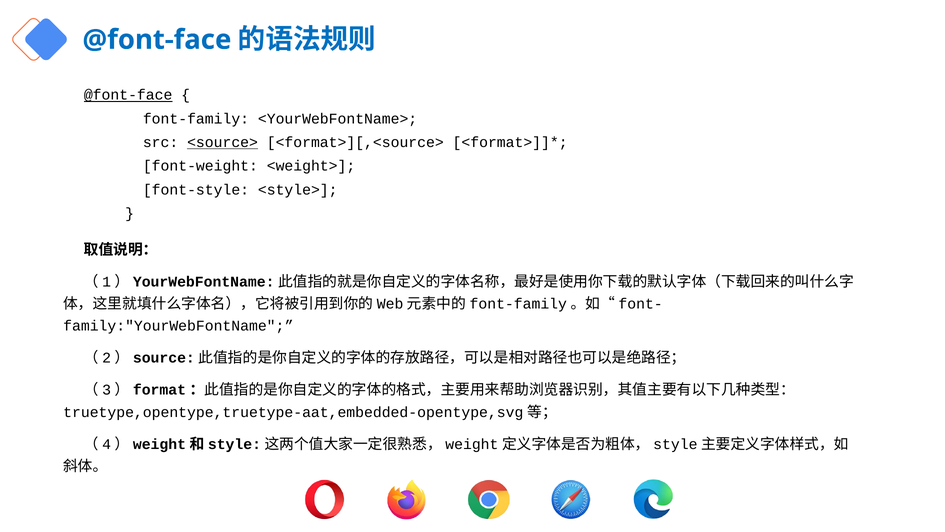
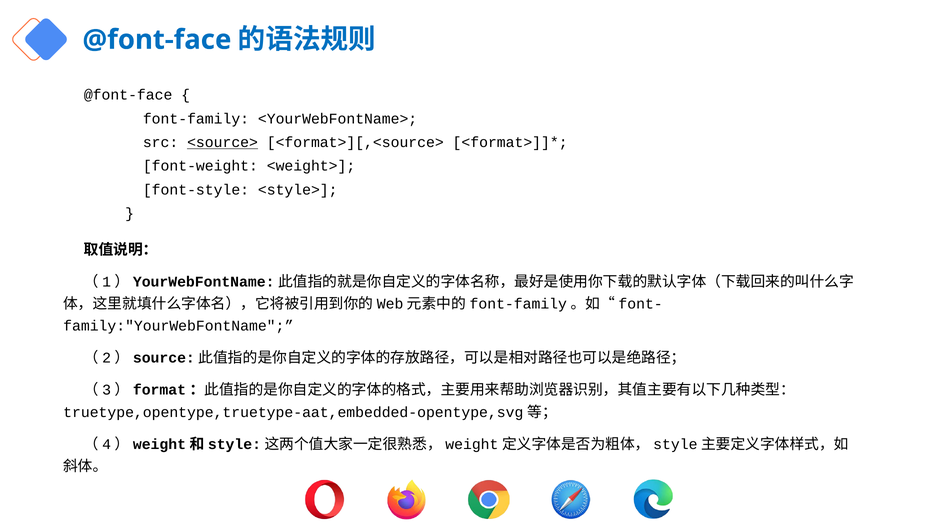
@font-face underline: present -> none (128, 95)
